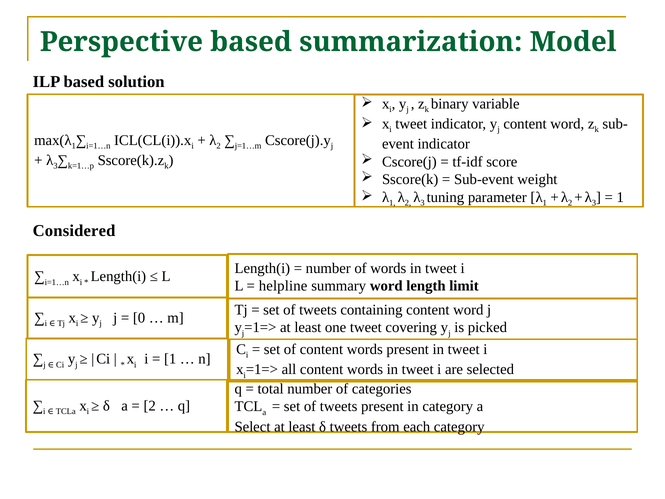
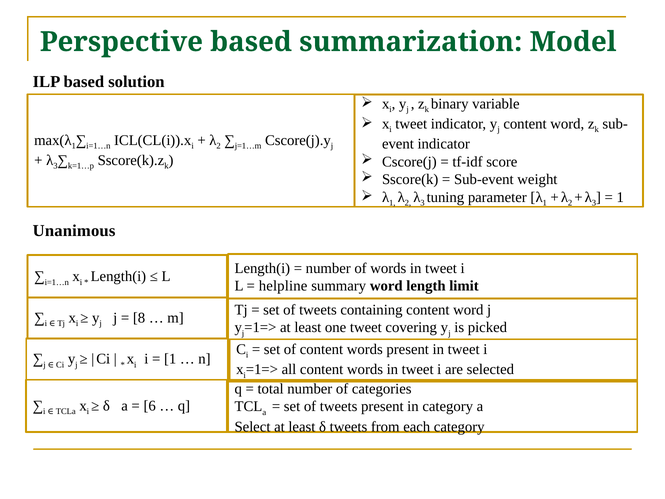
Considered: Considered -> Unanimous (74, 231)
0: 0 -> 8 (139, 318)
2: 2 -> 6 (150, 406)
